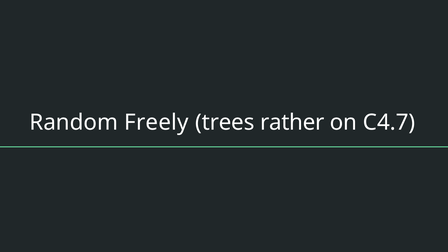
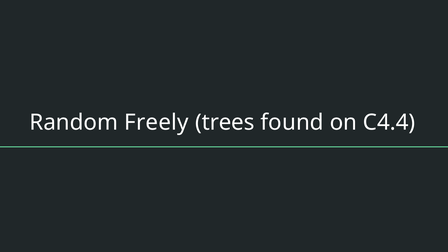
rather: rather -> found (292, 123)
C4.7: C4.7 -> C4.4 (389, 123)
